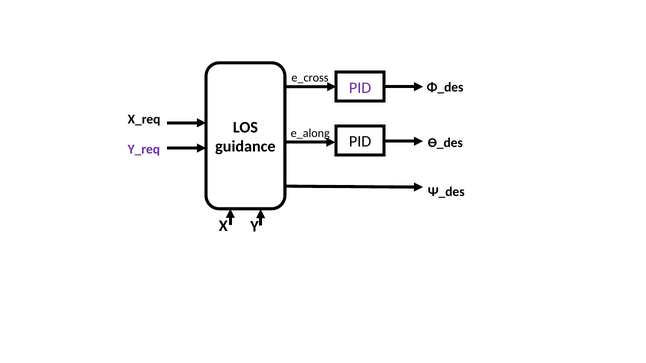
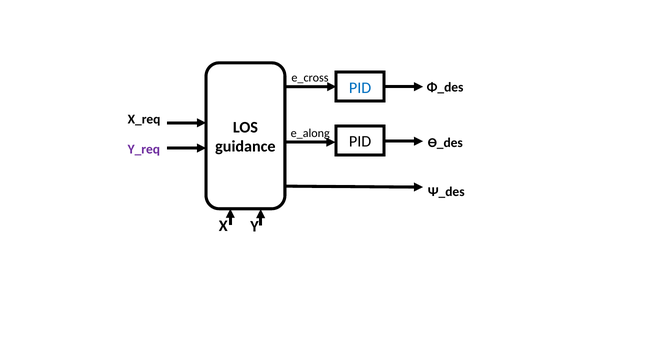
PID colour: purple -> blue (360, 88)
